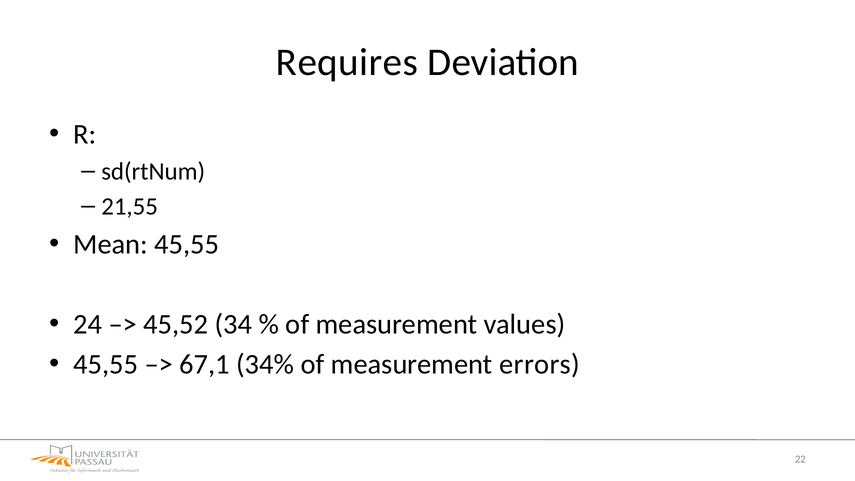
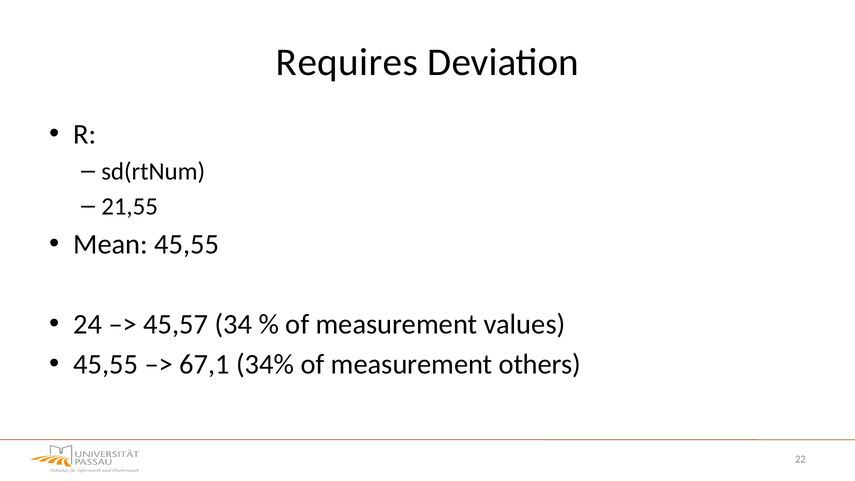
45,52: 45,52 -> 45,57 (176, 324)
errors: errors -> others (540, 364)
